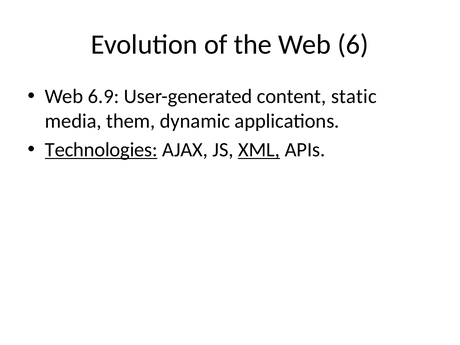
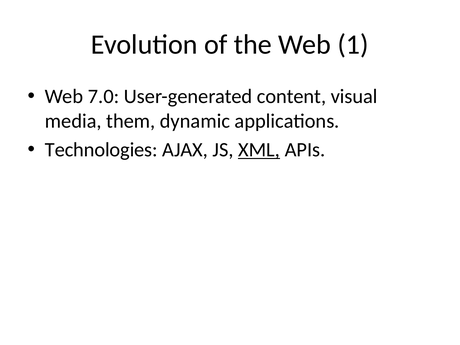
6: 6 -> 1 (353, 45)
6.9: 6.9 -> 7.0 (104, 96)
static: static -> visual (354, 96)
Technologies underline: present -> none (101, 150)
